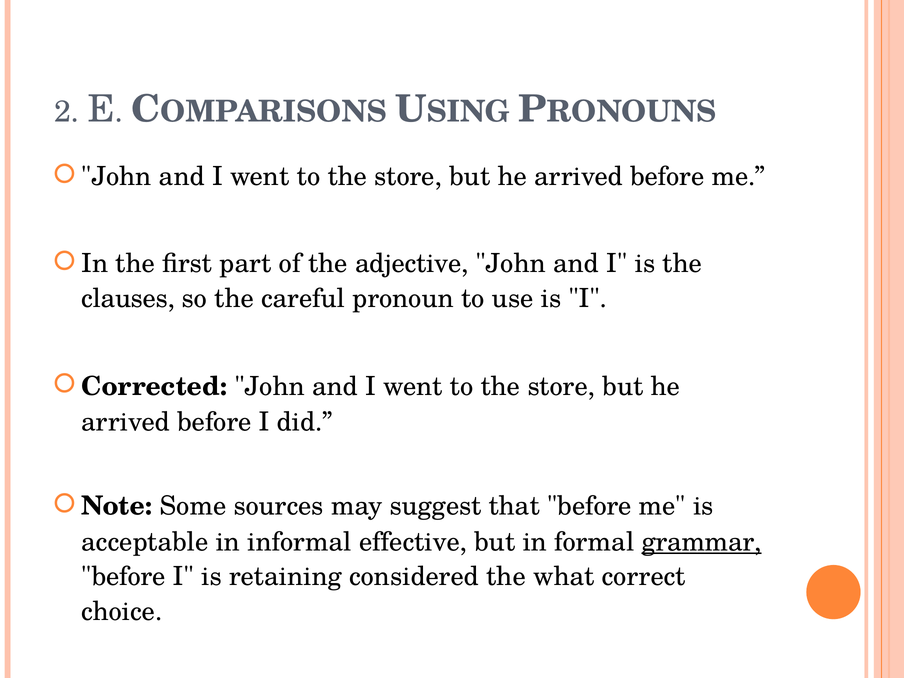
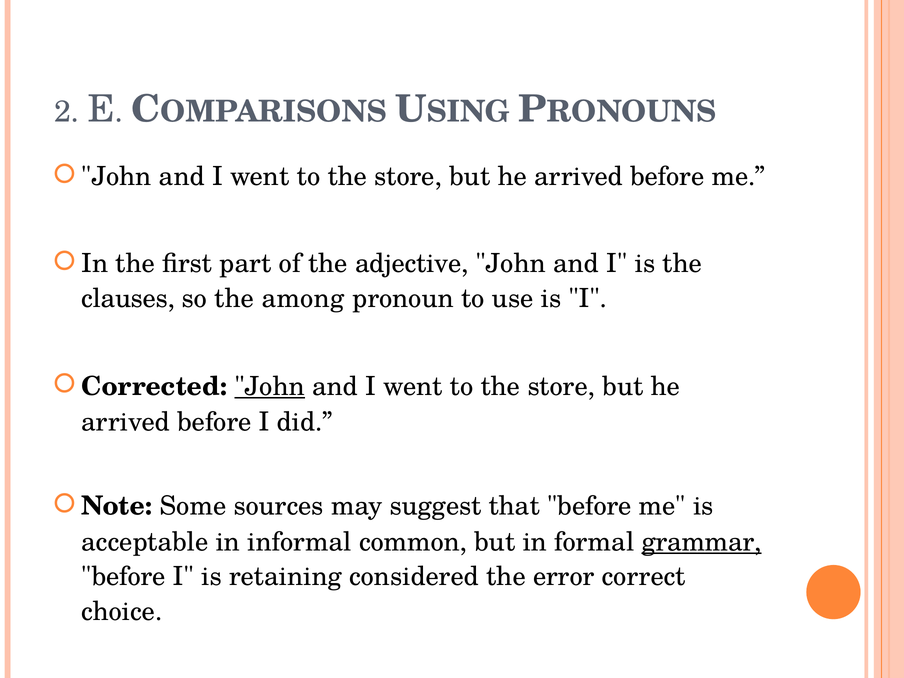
careful: careful -> among (303, 298)
John underline: none -> present (270, 386)
effective: effective -> common (413, 542)
what: what -> error (564, 577)
